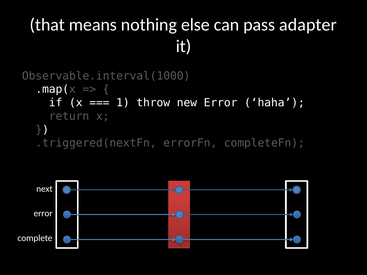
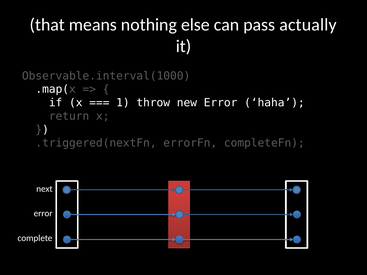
adapter: adapter -> actually (308, 25)
